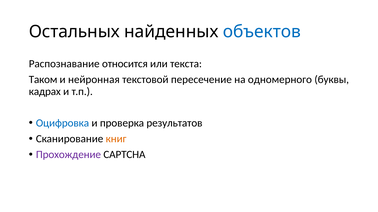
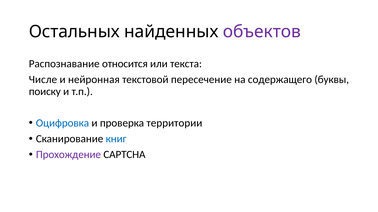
объектов colour: blue -> purple (262, 32)
Таком: Таком -> Числе (43, 80)
одномерного: одномерного -> содержащего (280, 80)
кадрах: кадрах -> поиску (45, 92)
результатов: результатов -> территории (174, 123)
книг colour: orange -> blue (116, 139)
